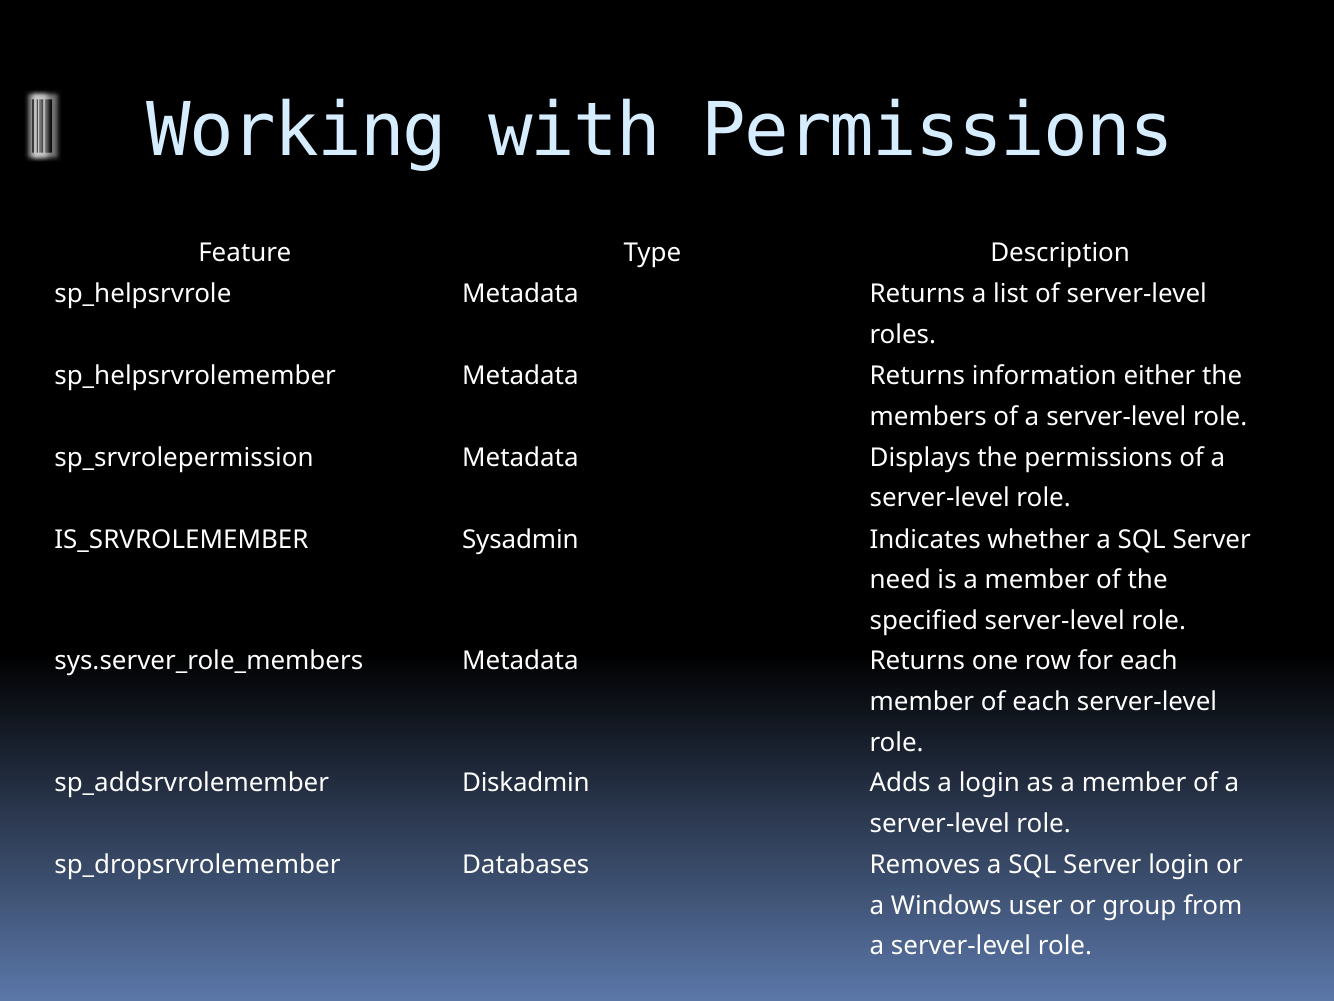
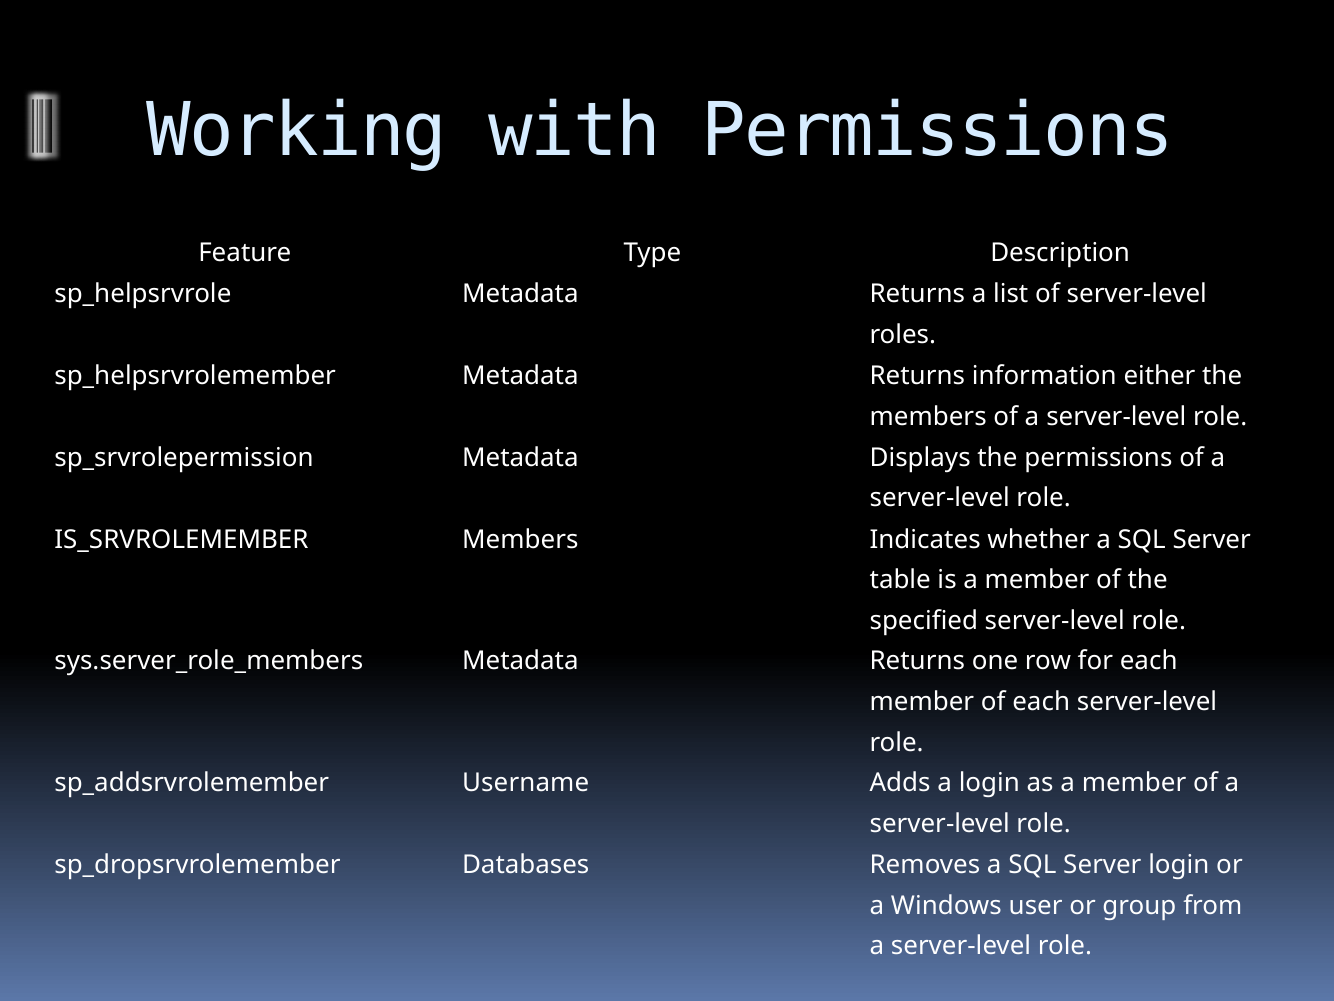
Sysadmin: Sysadmin -> Members (520, 539)
need: need -> table (900, 580)
Diskadmin: Diskadmin -> Username (526, 783)
